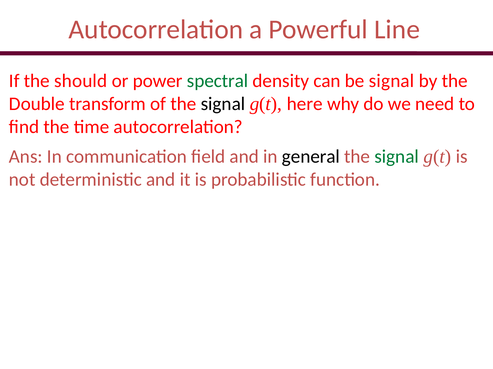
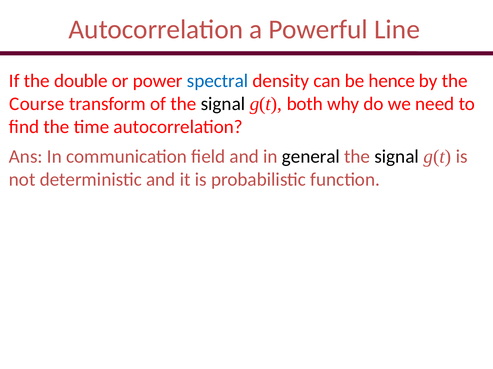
should: should -> double (81, 81)
spectral colour: green -> blue (218, 81)
be signal: signal -> hence (392, 81)
Double: Double -> Course (37, 104)
here: here -> both (305, 104)
signal colour: green -> black (397, 157)
